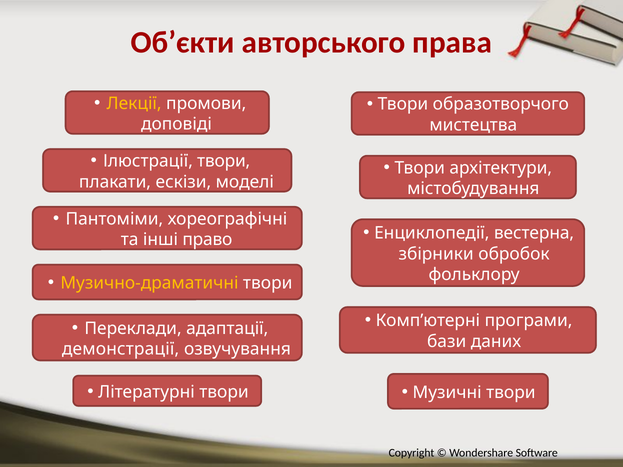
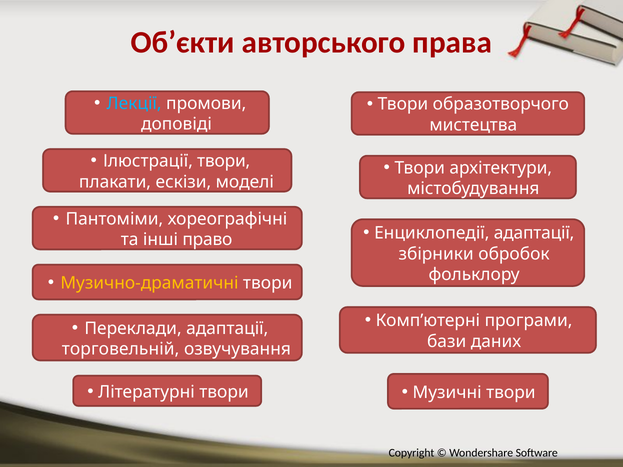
Лекції colour: yellow -> light blue (134, 103)
Енциклопедії вестерна: вестерна -> адаптації (534, 233)
демонстрації: демонстрації -> торговельній (121, 349)
